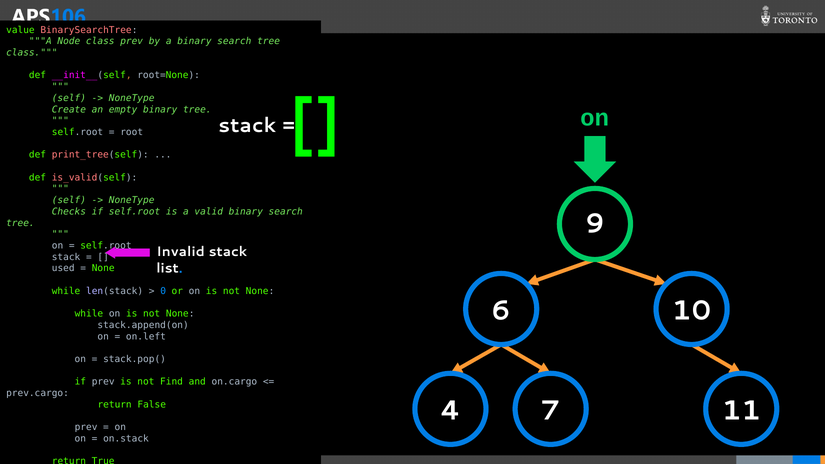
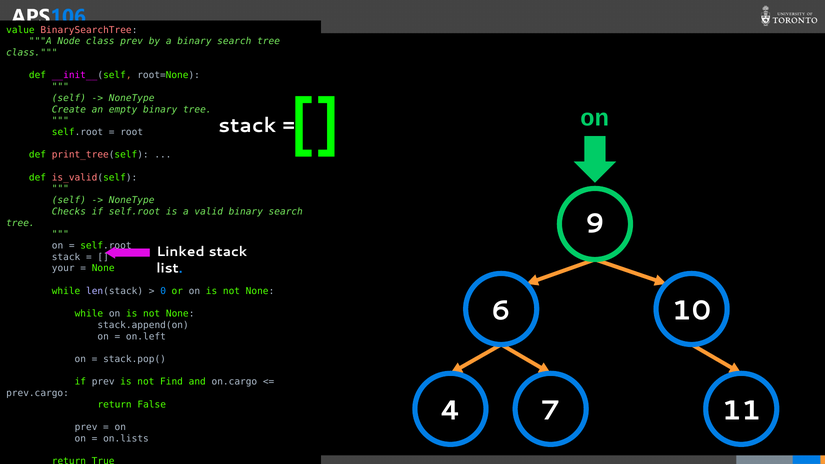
Invalid: Invalid -> Linked (181, 252)
used: used -> your (63, 268)
on.stack: on.stack -> on.lists (126, 439)
